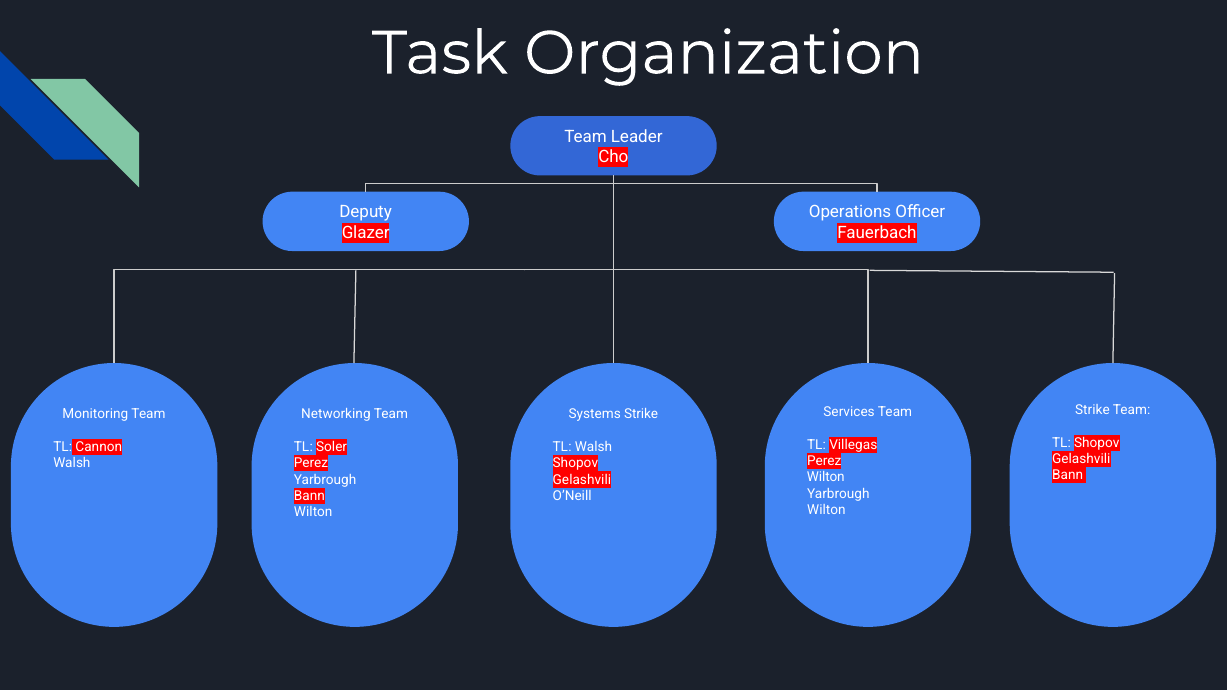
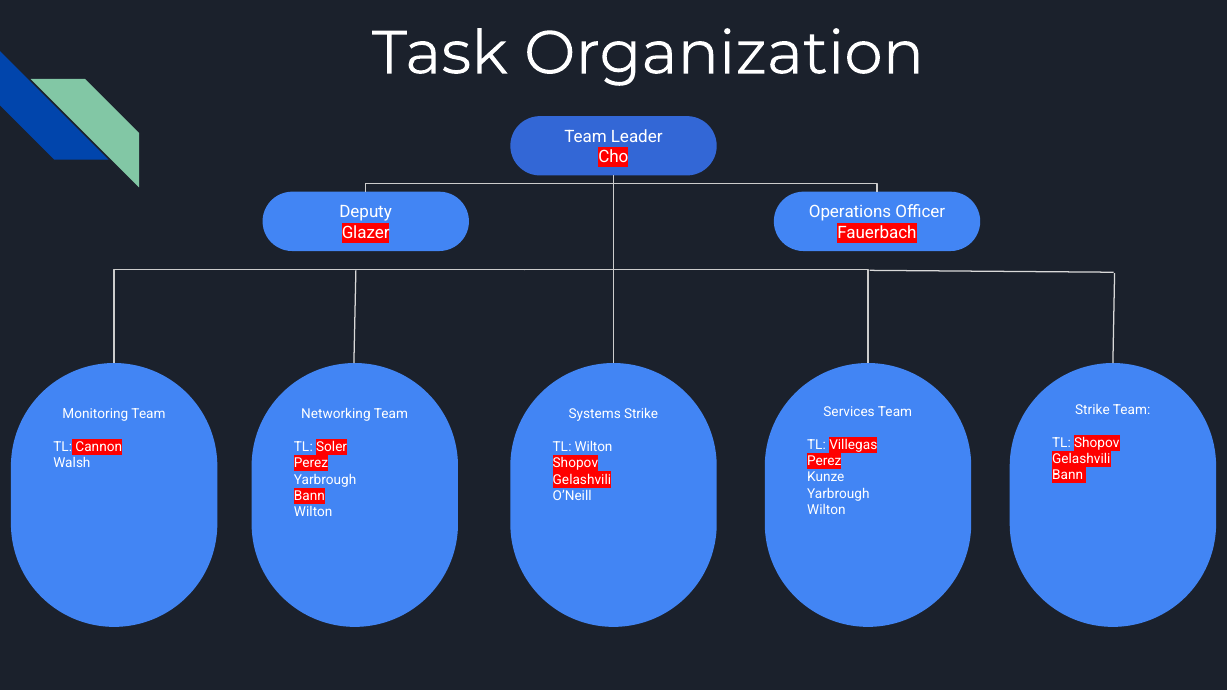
TL Walsh: Walsh -> Wilton (594, 447)
Wilton: Wilton -> Kunze (826, 478)
